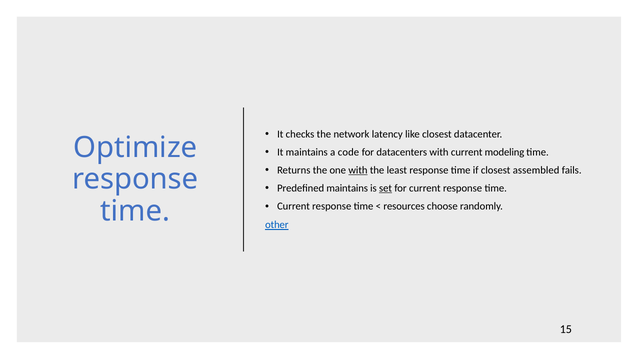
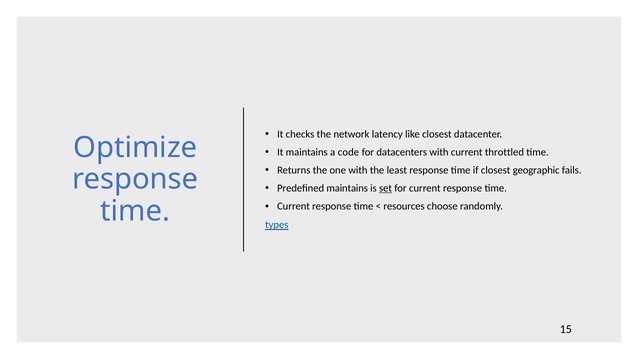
modeling: modeling -> throttled (504, 152)
with underline: present -> none (358, 170)
assembled: assembled -> geographic (536, 170)
other: other -> types (277, 225)
